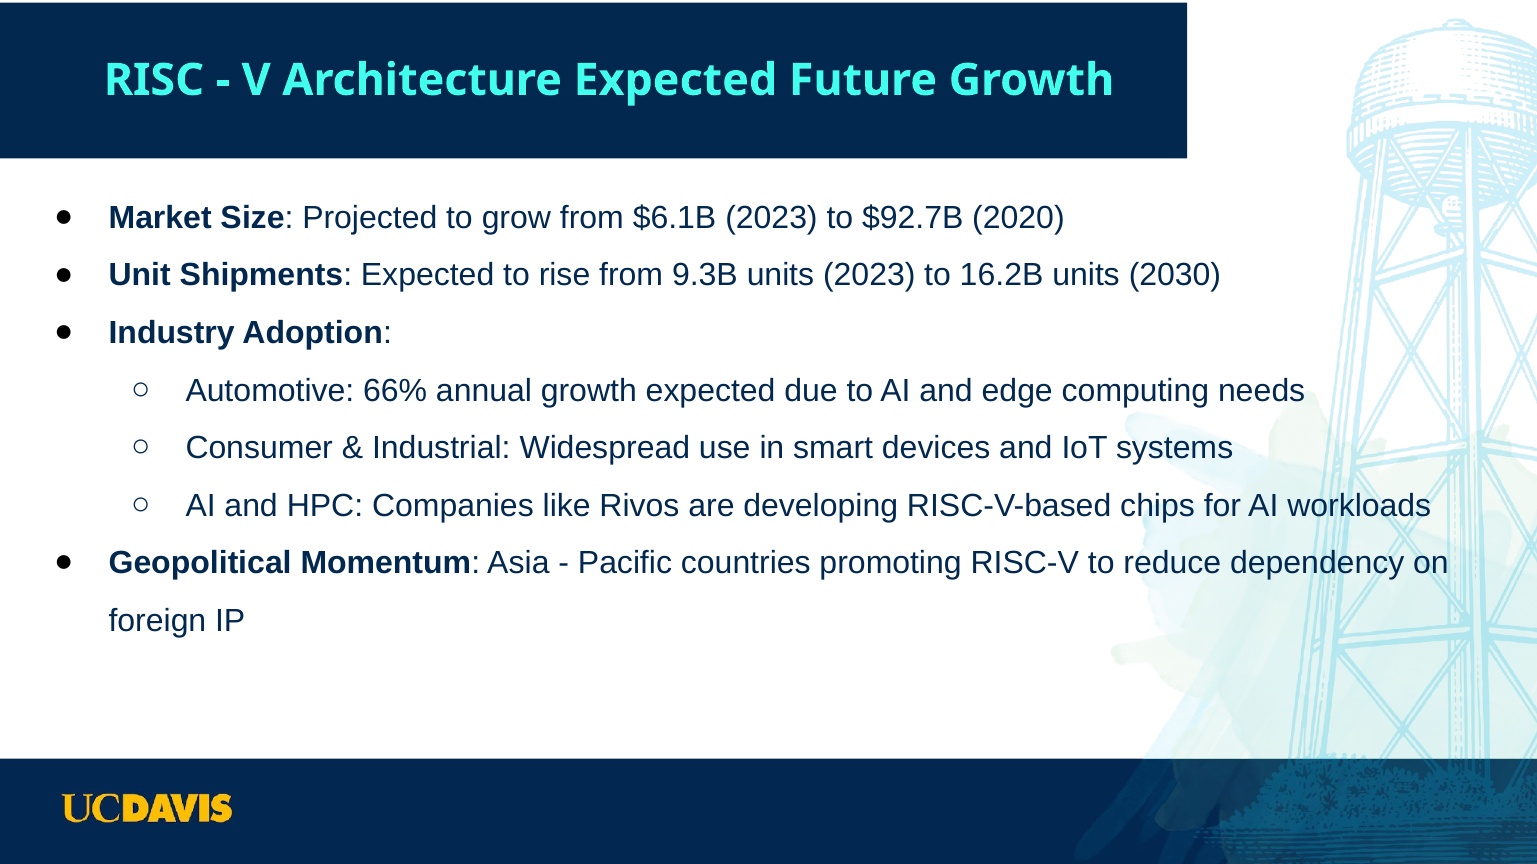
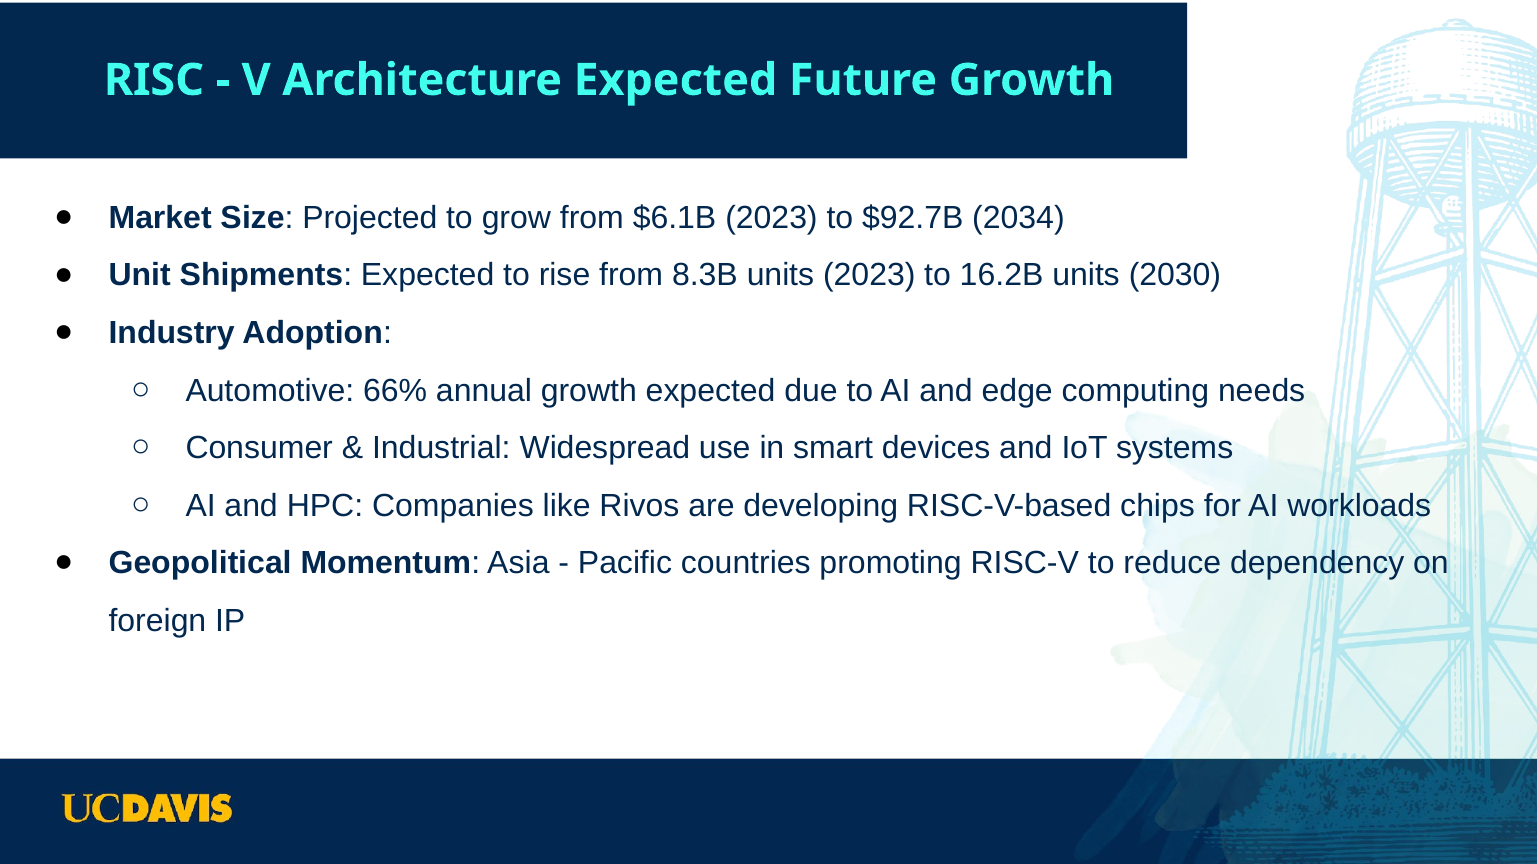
2020: 2020 -> 2034 (1018, 218)
9.3B: 9.3B -> 8.3B (705, 276)
